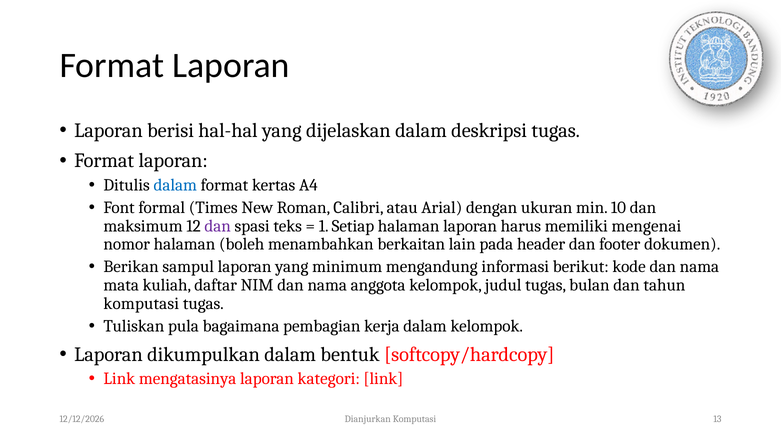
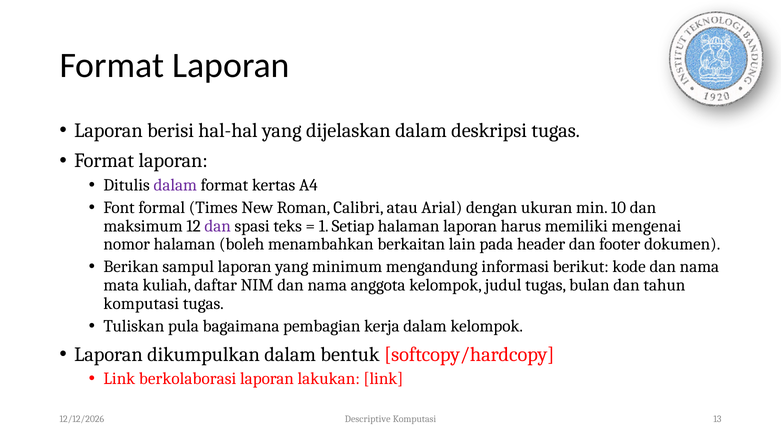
dalam colour: blue -> purple (175, 185)
mengatasinya: mengatasinya -> berkolaborasi (188, 379)
kategori: kategori -> lakukan (329, 379)
Dianjurkan: Dianjurkan -> Descriptive (368, 420)
